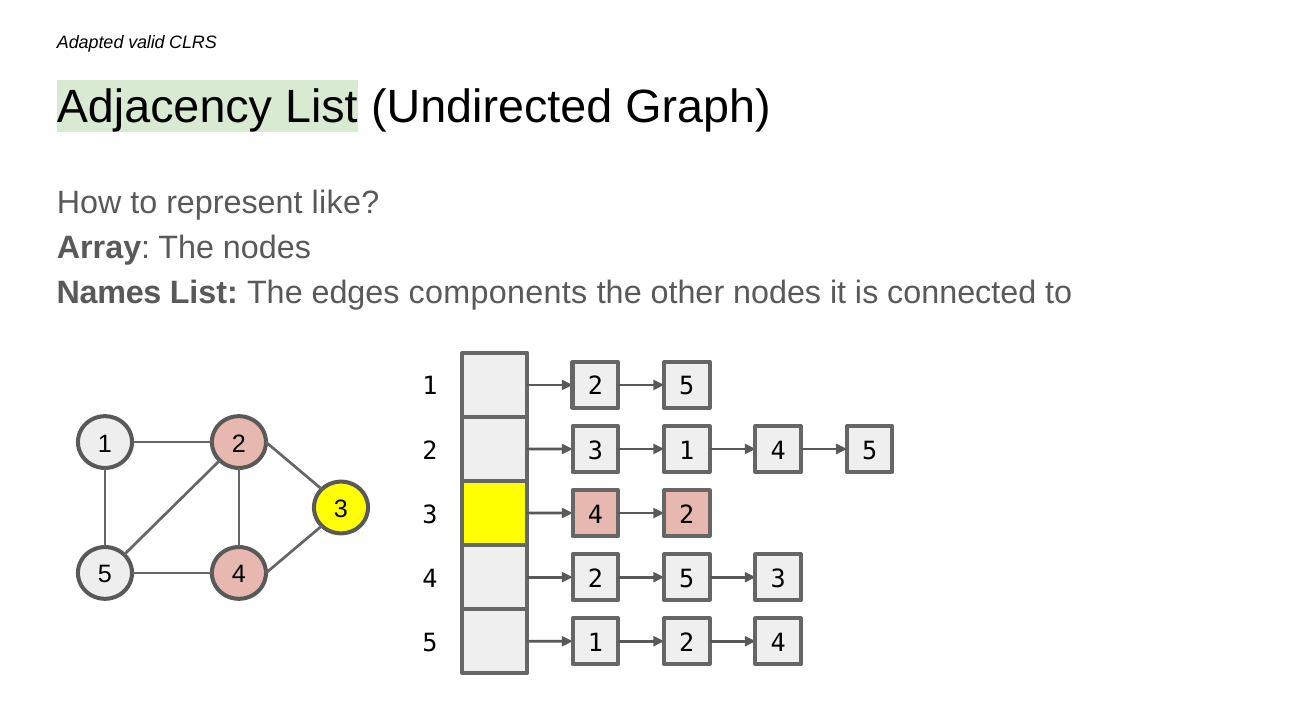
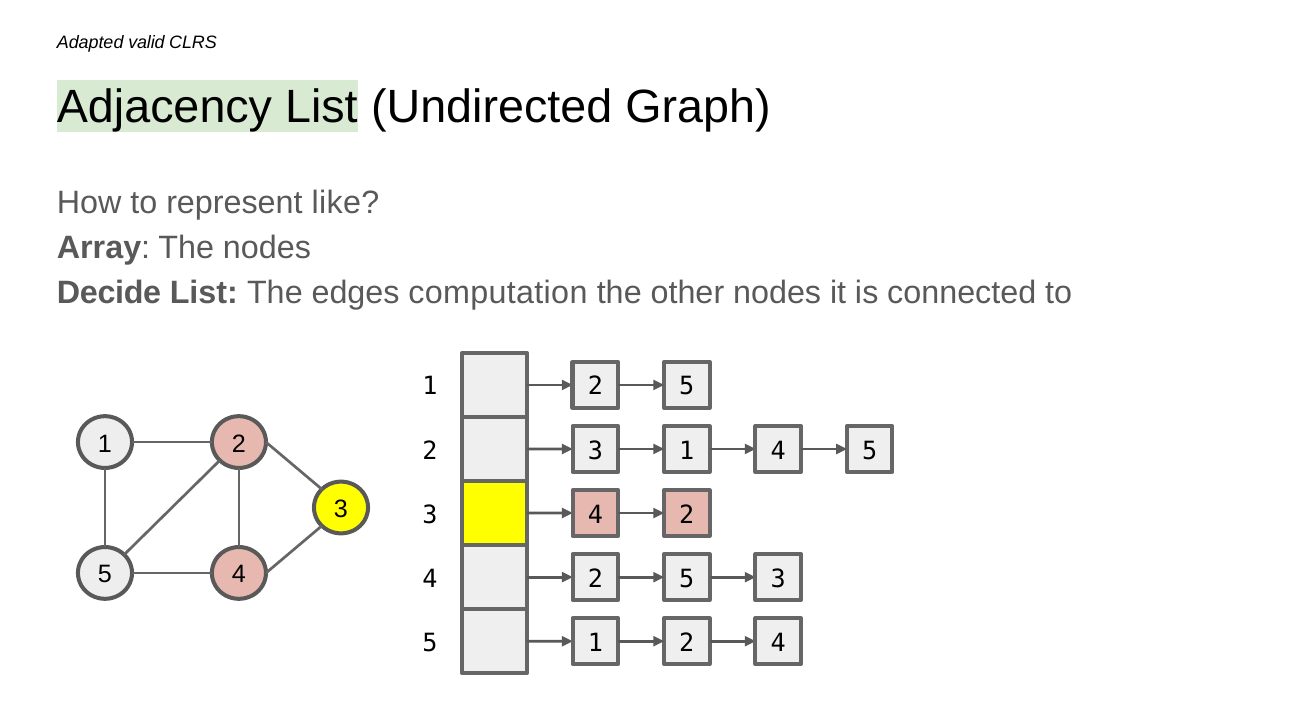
Names: Names -> Decide (109, 292)
components: components -> computation (498, 292)
